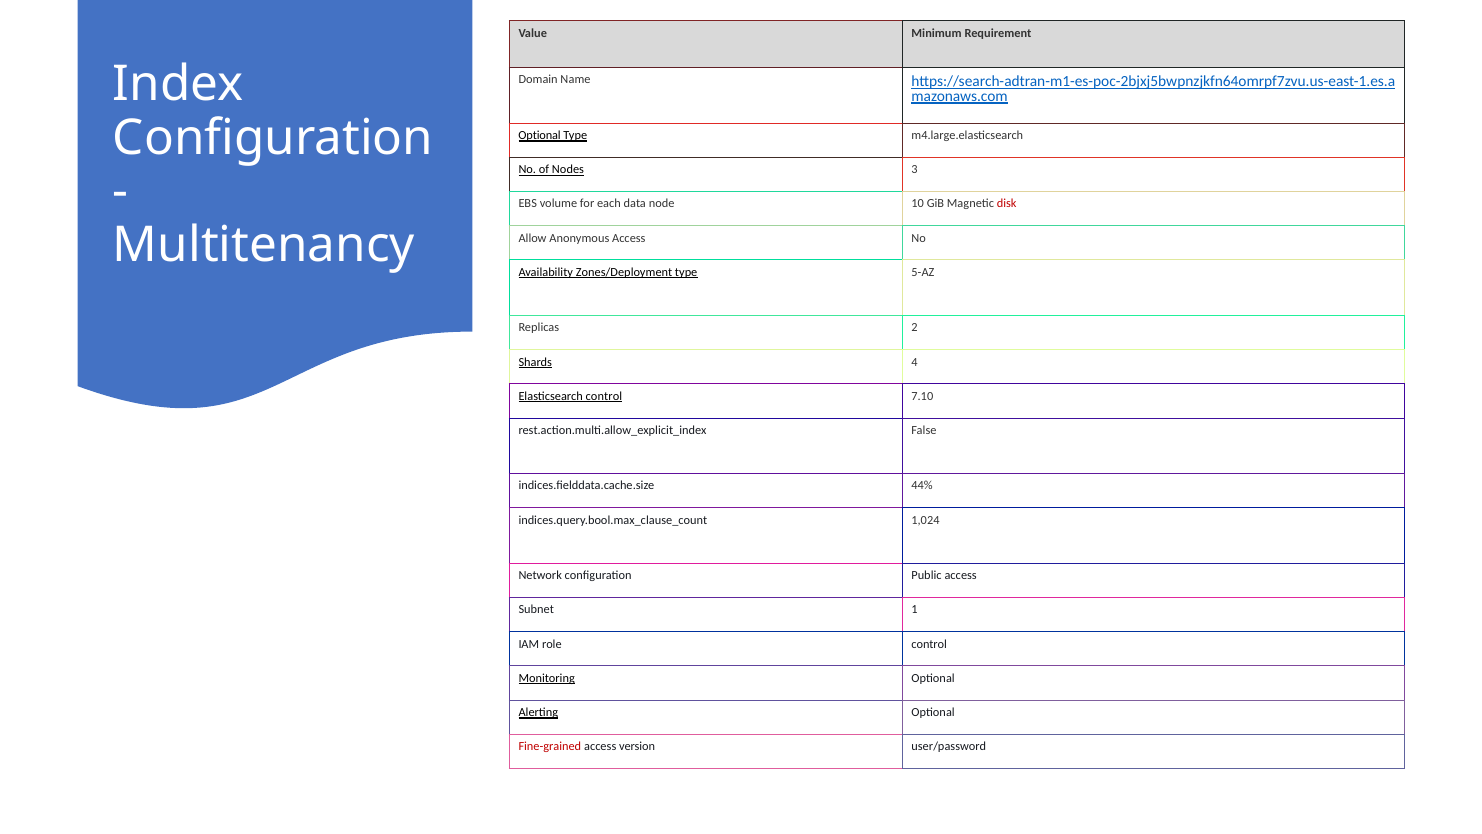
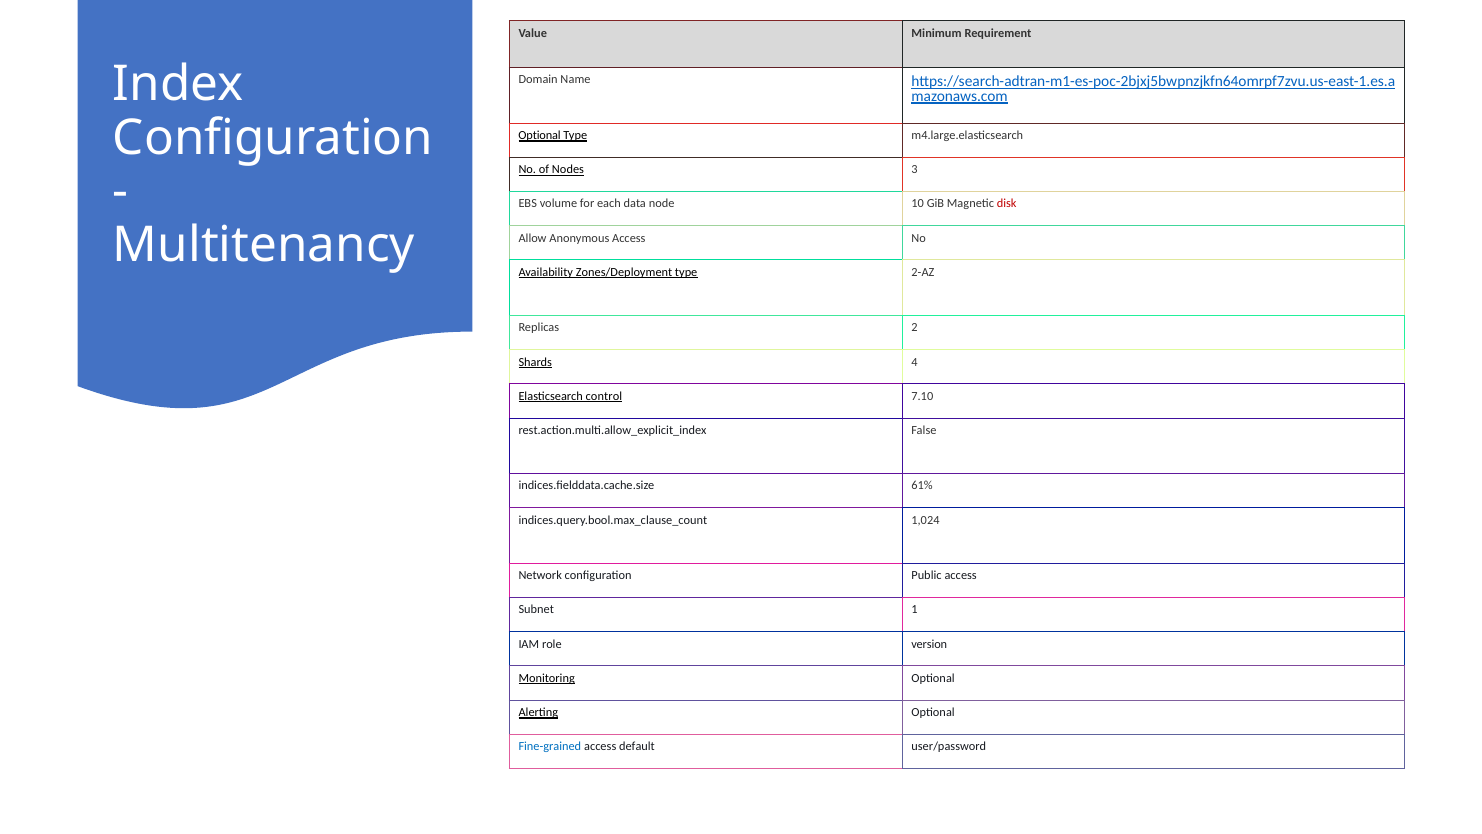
5-AZ: 5-AZ -> 2-AZ (923, 272)
44%: 44% -> 61% (922, 486)
role control: control -> version (929, 644)
Fine-grained colour: red -> blue (550, 746)
version: version -> default (637, 746)
